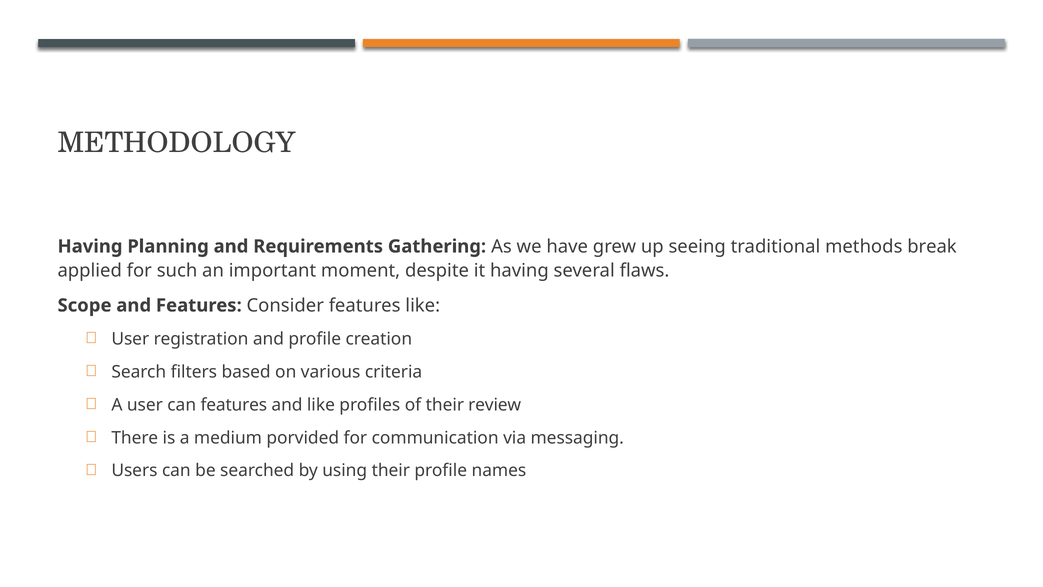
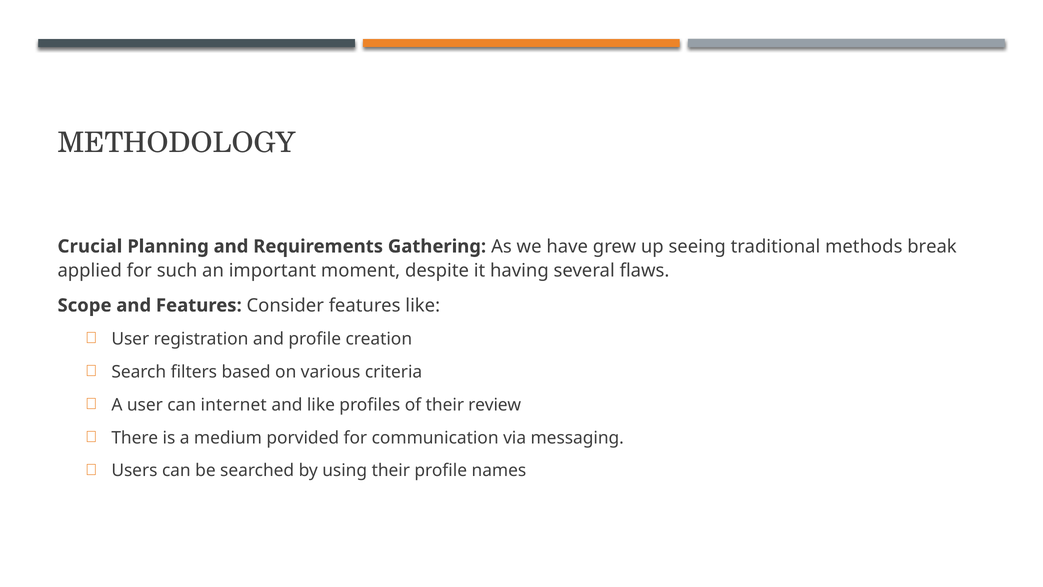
Having: Having -> Crucial (90, 246)
can features: features -> internet (234, 405)
